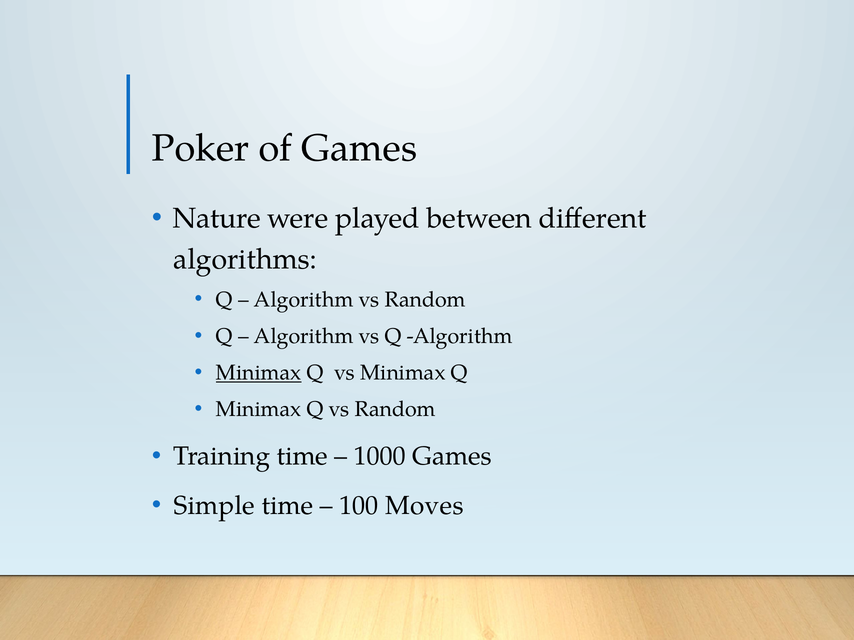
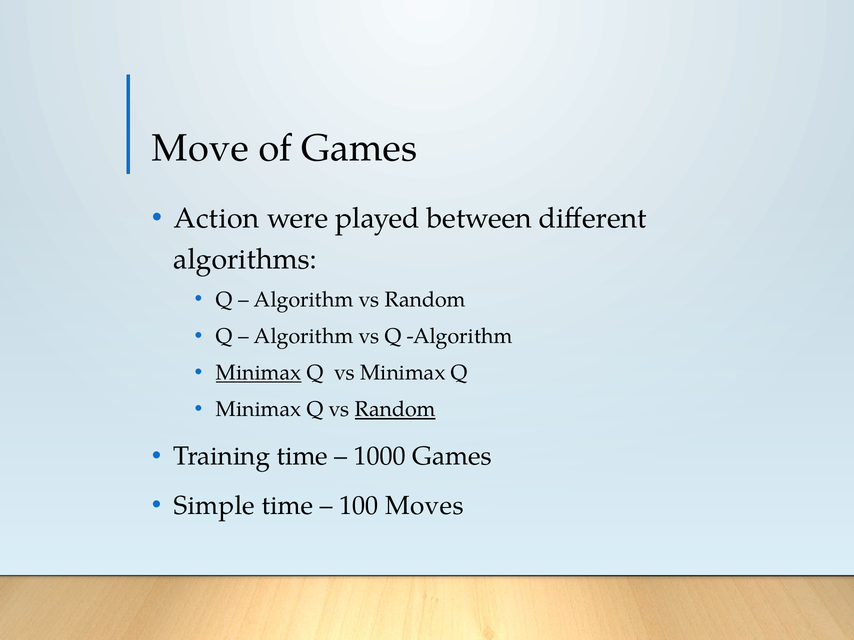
Poker: Poker -> Move (200, 148)
Nature: Nature -> Action (217, 218)
Random underline: none -> present (395, 410)
